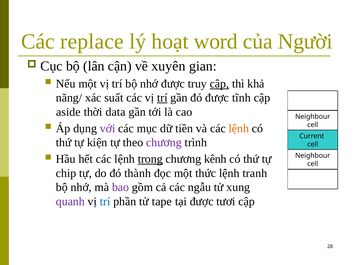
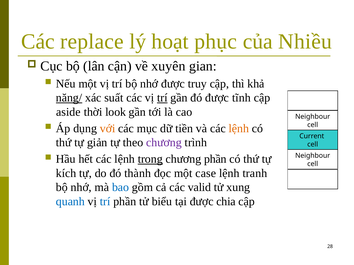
word: word -> phục (216, 42)
Người: Người -> Nhiều (305, 42)
cập underline: present -> none (219, 84)
năng/ underline: none -> present (69, 98)
data: data -> look (116, 112)
với colour: purple -> orange (108, 129)
kiện: kiện -> giản (97, 143)
chương kênh: kênh -> phần (215, 159)
chip: chip -> kích (66, 174)
thức: thức -> case (206, 174)
bao colour: purple -> blue (121, 188)
ngẫu: ngẫu -> valid (200, 188)
quanh colour: purple -> blue (70, 202)
tape: tape -> biểu (162, 202)
tươi: tươi -> chia (226, 202)
